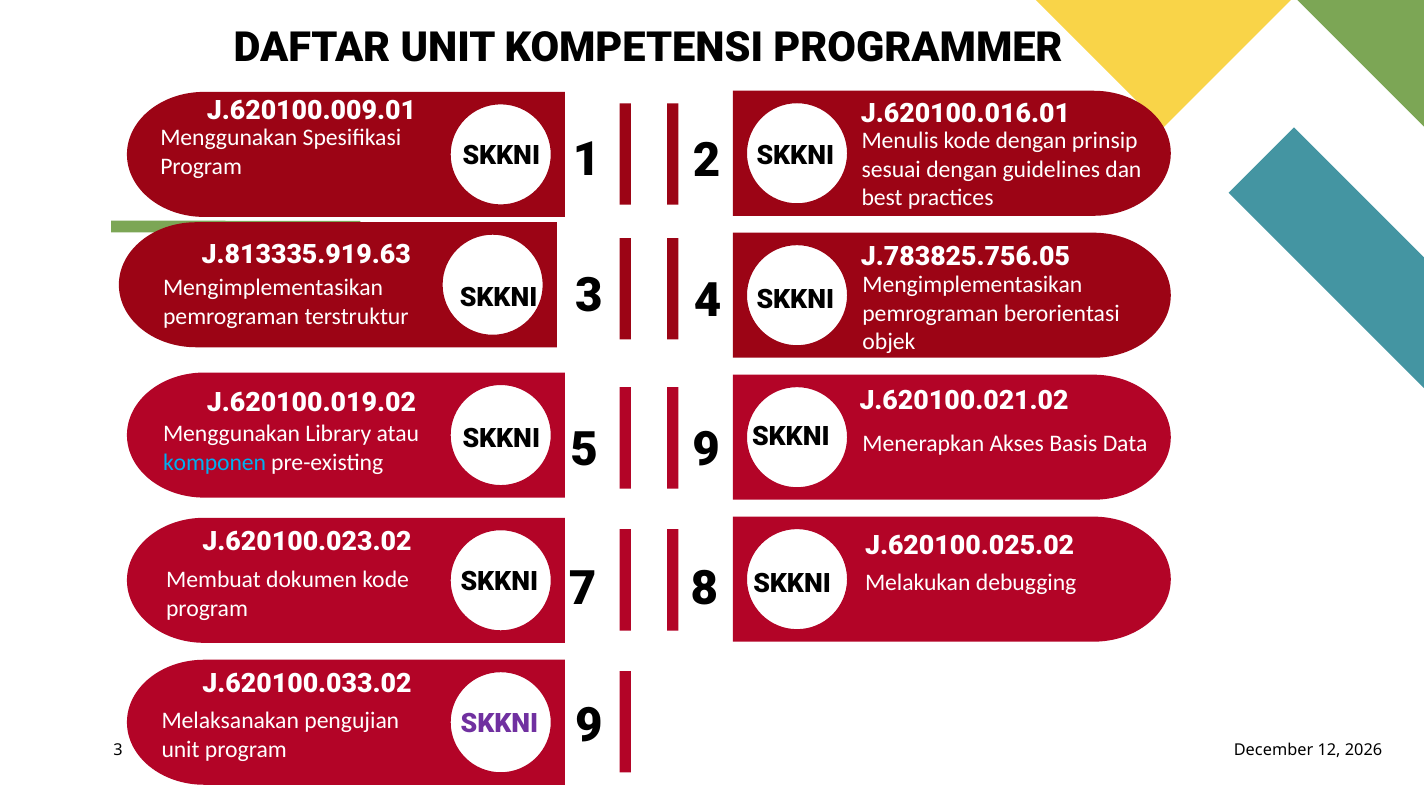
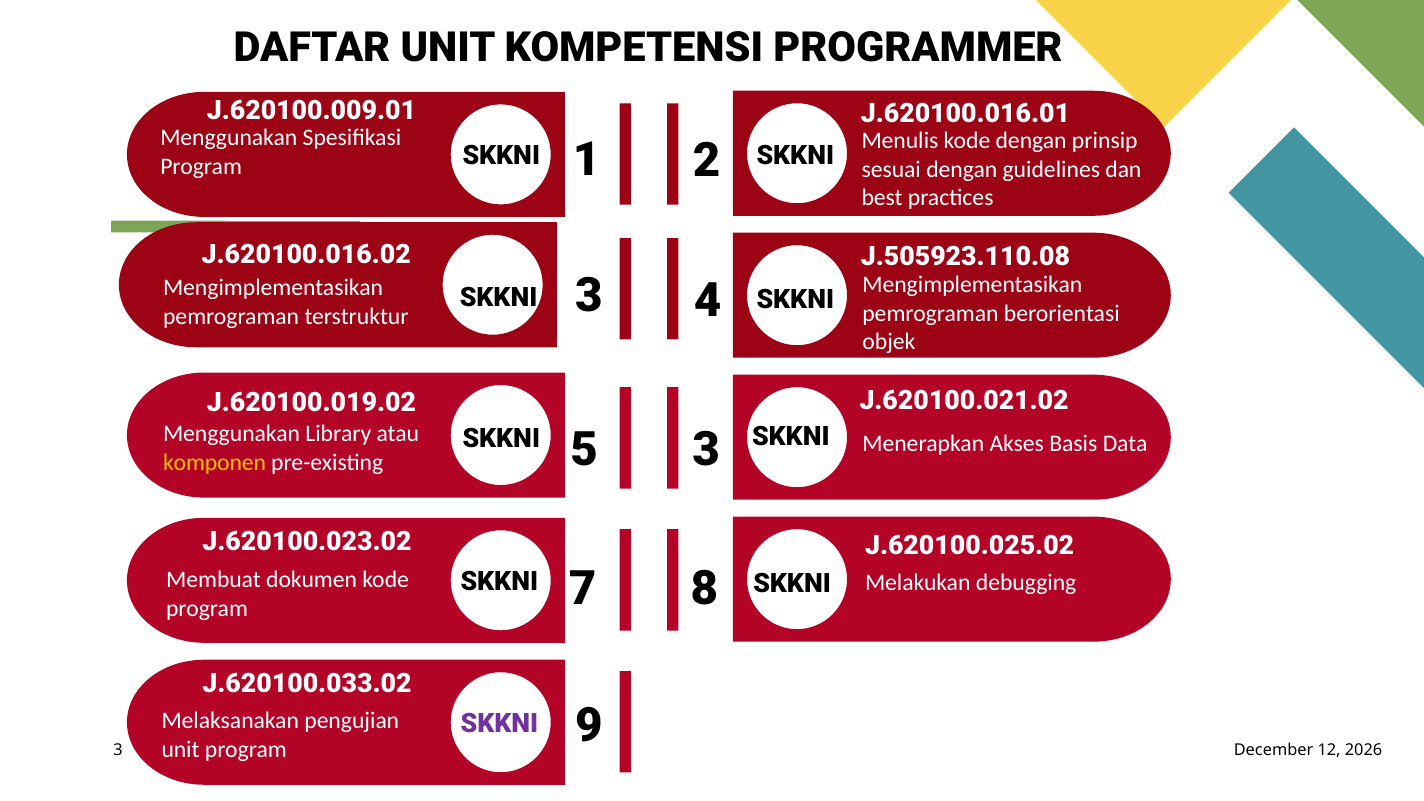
J.813335.919.63: J.813335.919.63 -> J.620100.016.02 (306, 254)
J.783825.756.05: J.783825.756.05 -> J.505923.110.08 (965, 256)
5 9: 9 -> 3 (706, 450)
komponen colour: light blue -> yellow (215, 462)
